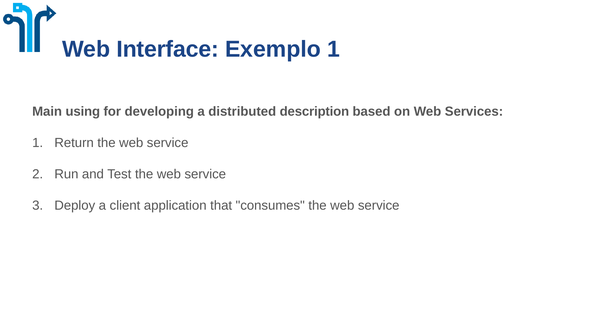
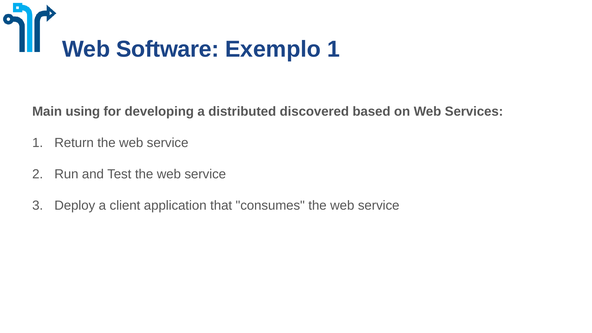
Interface: Interface -> Software (168, 49)
description: description -> discovered (314, 112)
